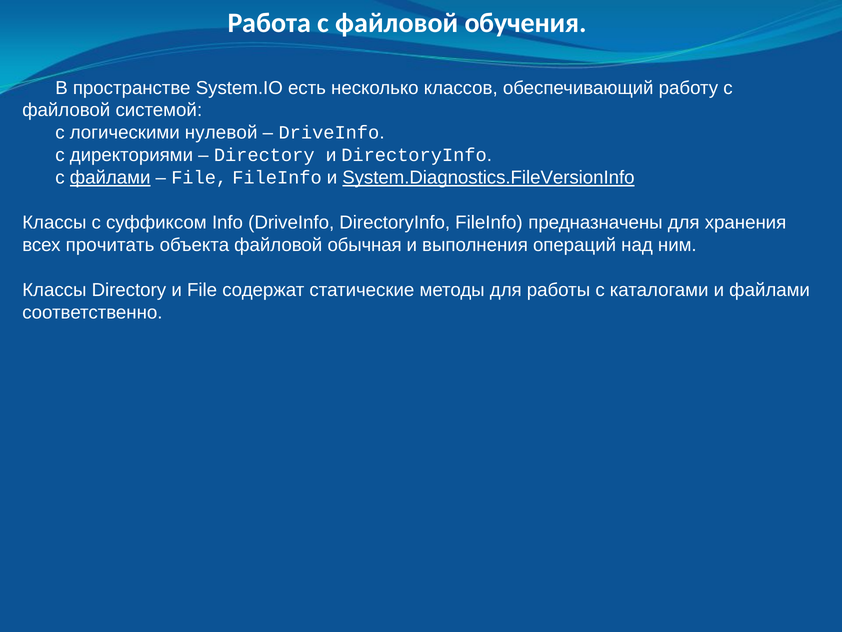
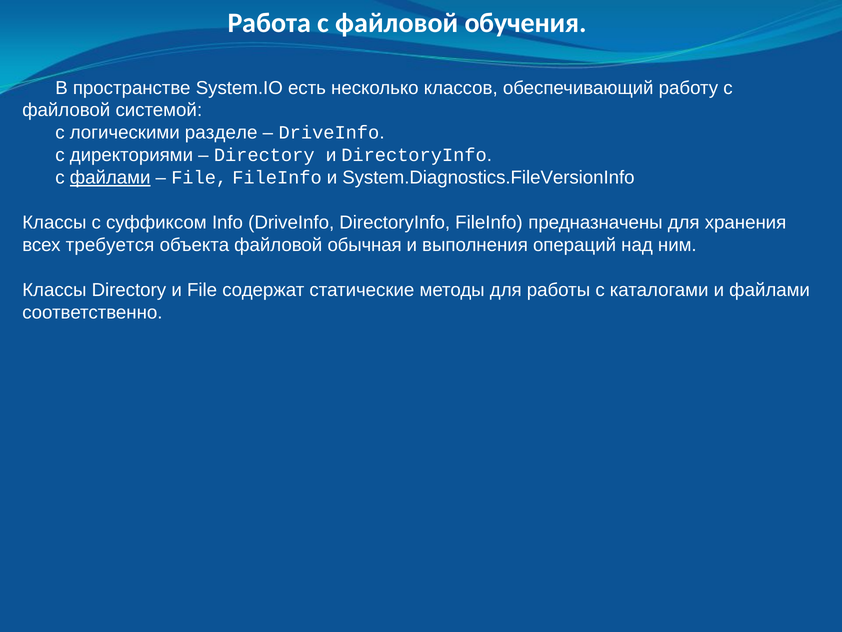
нулевой: нулевой -> разделе (221, 133)
System.Diagnostics.FileVersionInfo underline: present -> none (488, 178)
прочитать: прочитать -> требуется (110, 245)
